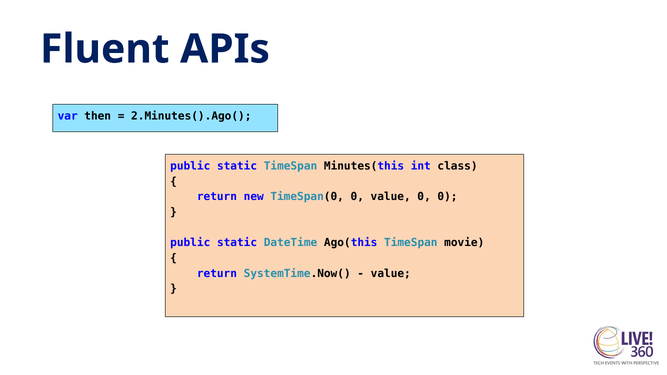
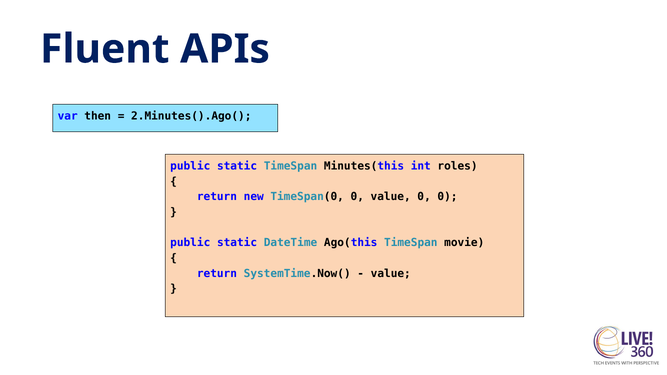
class: class -> roles (458, 166)
